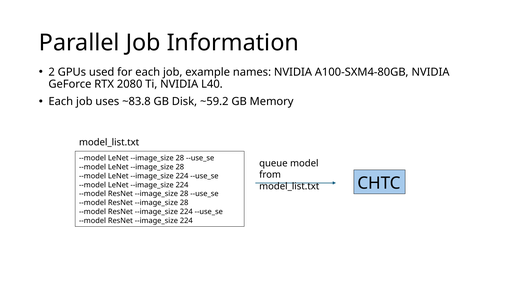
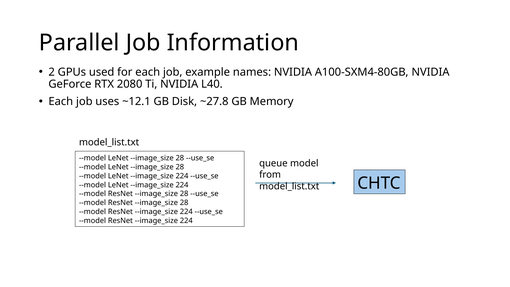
~83.8: ~83.8 -> ~12.1 (136, 101)
~59.2: ~59.2 -> ~27.8 (214, 101)
